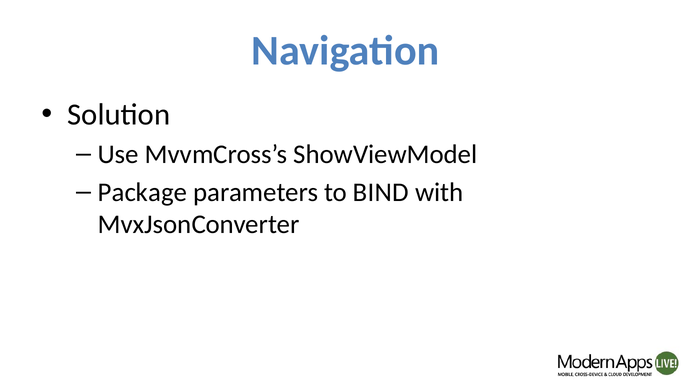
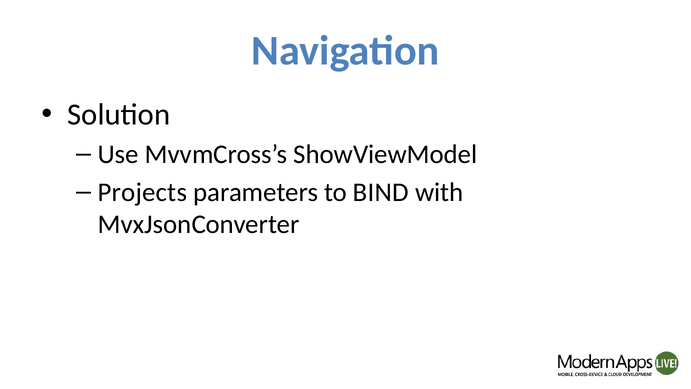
Package: Package -> Projects (142, 192)
